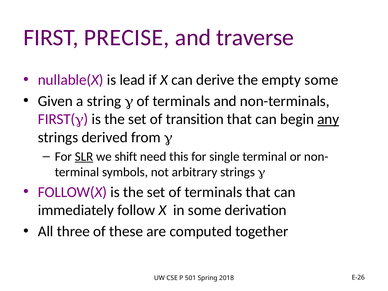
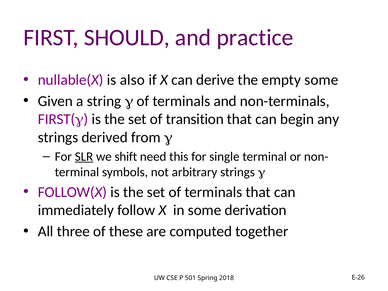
PRECISE: PRECISE -> SHOULD (127, 38)
traverse: traverse -> practice (255, 38)
lead: lead -> also (132, 80)
any underline: present -> none (328, 119)
